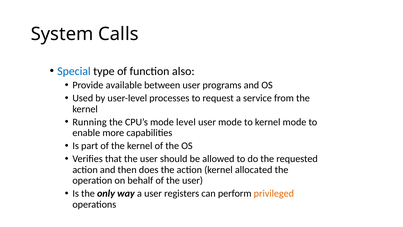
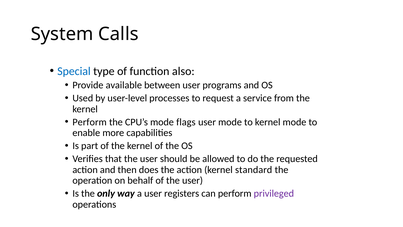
Running: Running -> Perform (90, 122)
level: level -> flags (186, 122)
allocated: allocated -> standard (254, 170)
privileged colour: orange -> purple (274, 193)
